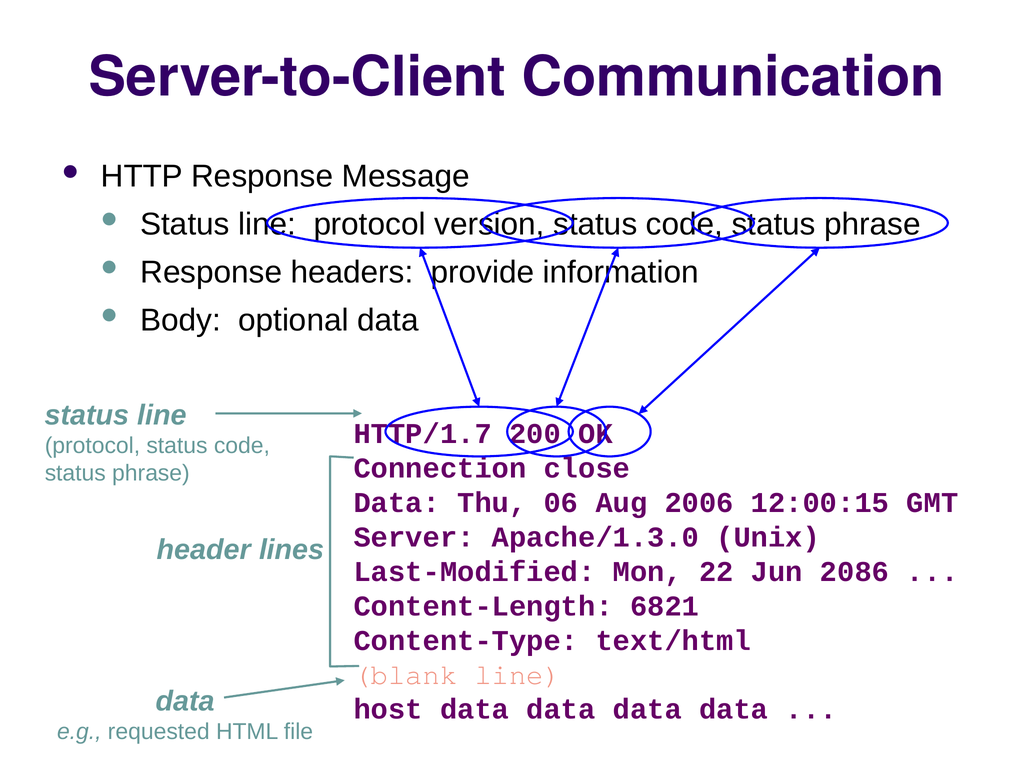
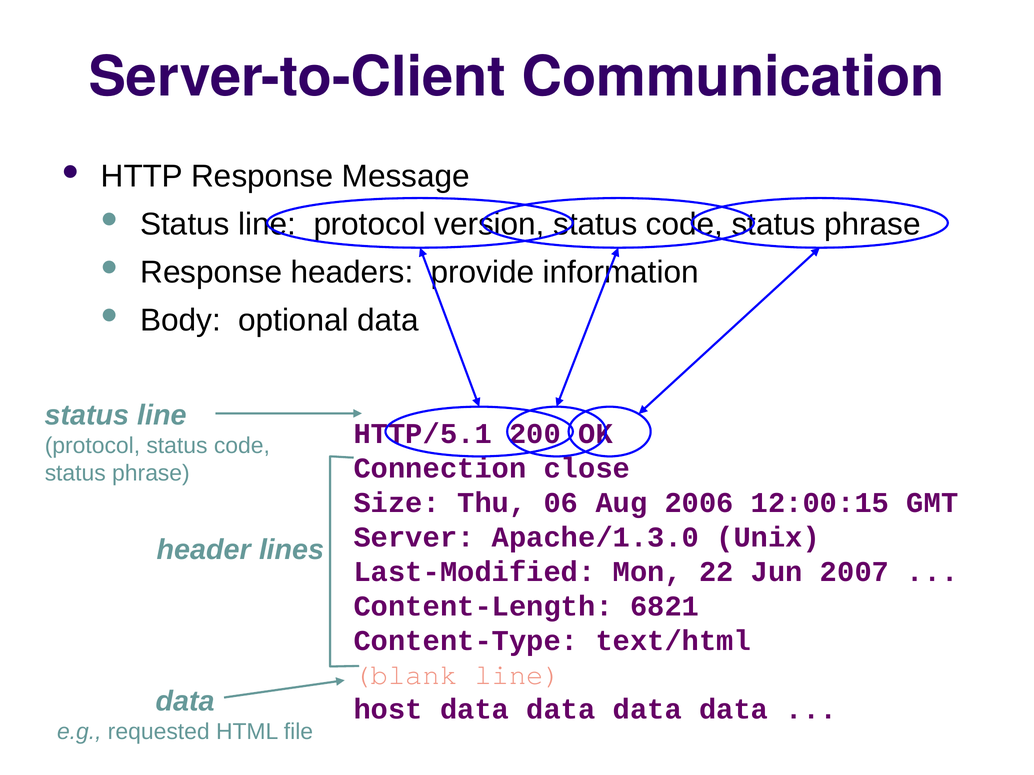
HTTP/1.7: HTTP/1.7 -> HTTP/5.1 (423, 434)
Data: Data -> Size (397, 503)
2086: 2086 -> 2007 (855, 572)
